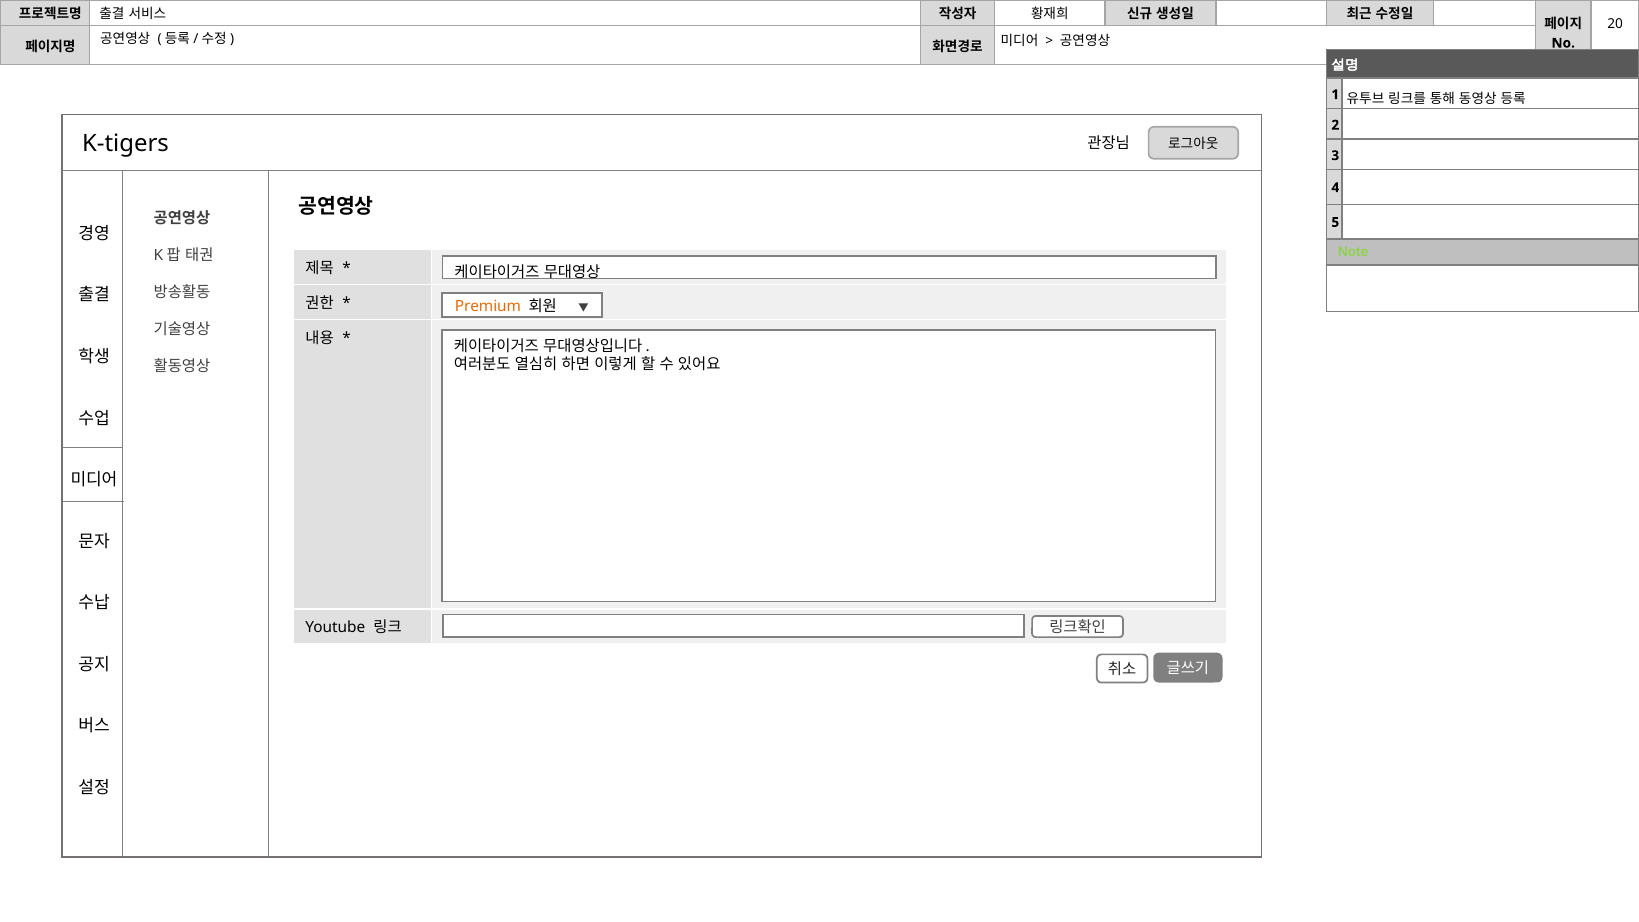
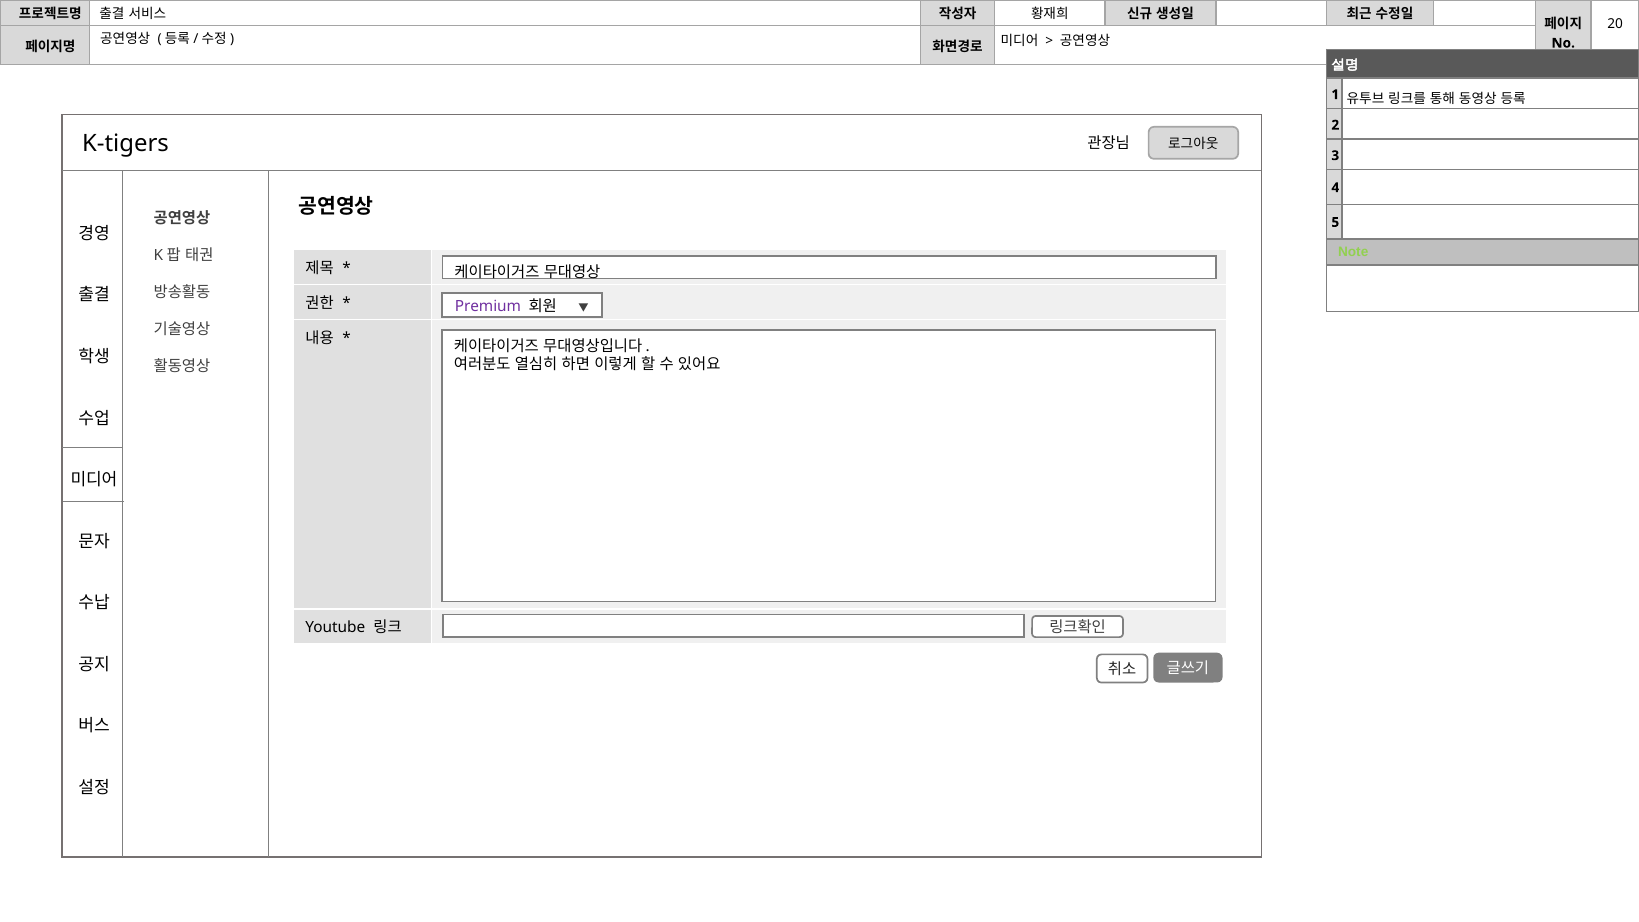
Premium colour: orange -> purple (488, 306)
